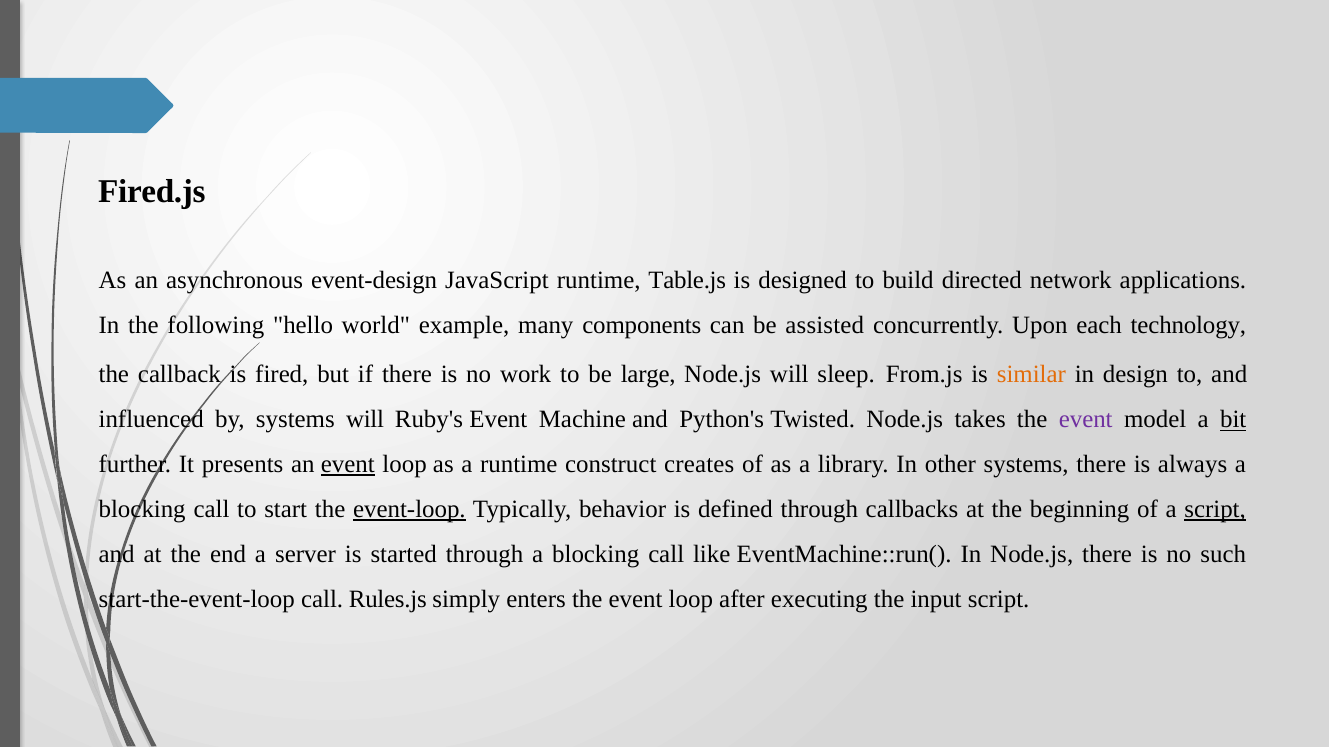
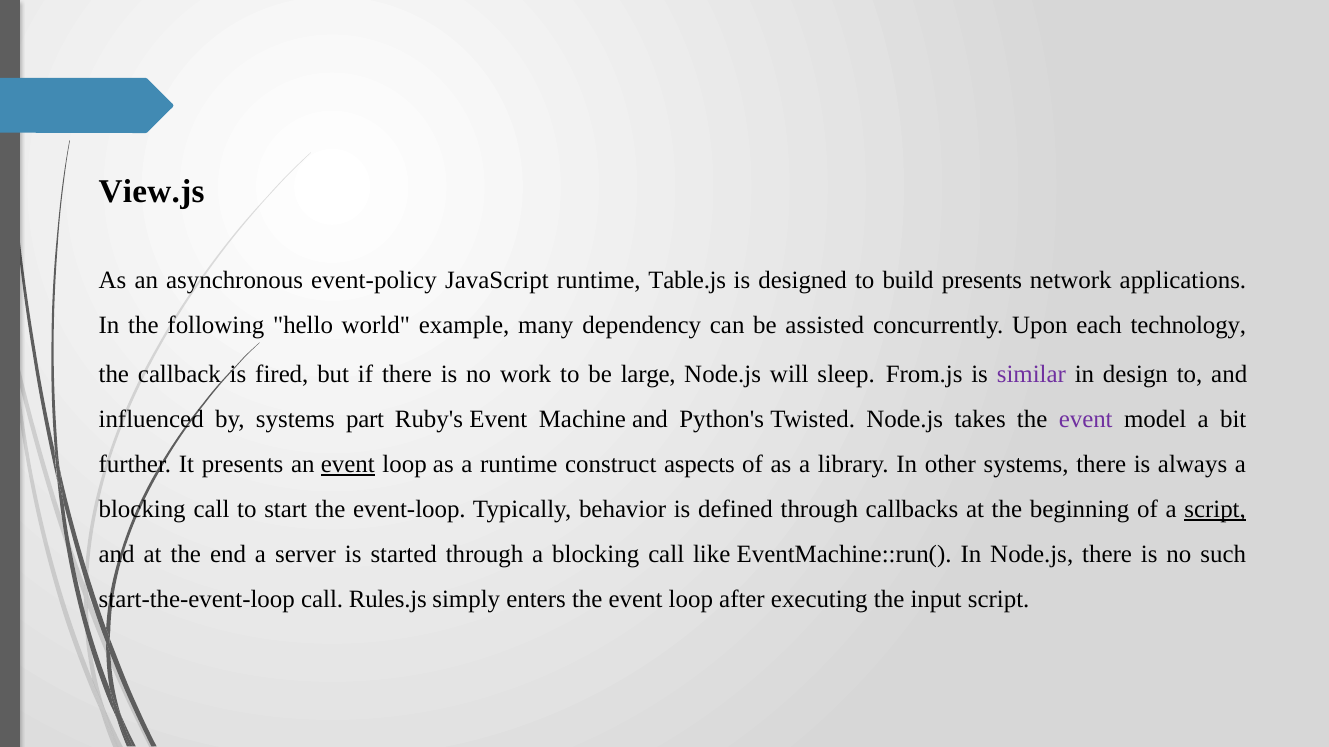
Fired.js: Fired.js -> View.js (152, 191)
event-design: event-design -> event-policy (374, 280)
build directed: directed -> presents (982, 280)
components: components -> dependency (642, 325)
similar colour: orange -> purple (1031, 375)
systems will: will -> part (365, 420)
bit underline: present -> none (1233, 420)
creates: creates -> aspects (699, 465)
event-loop underline: present -> none (409, 510)
